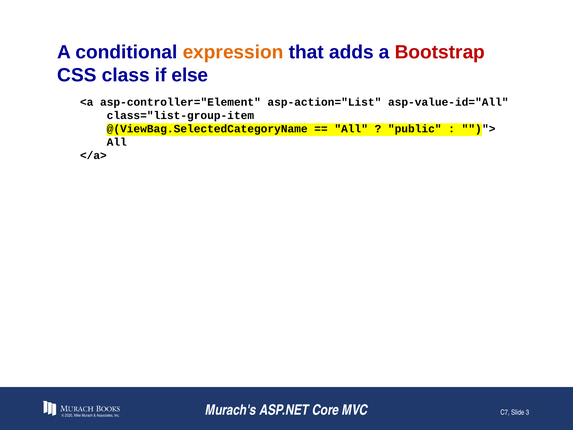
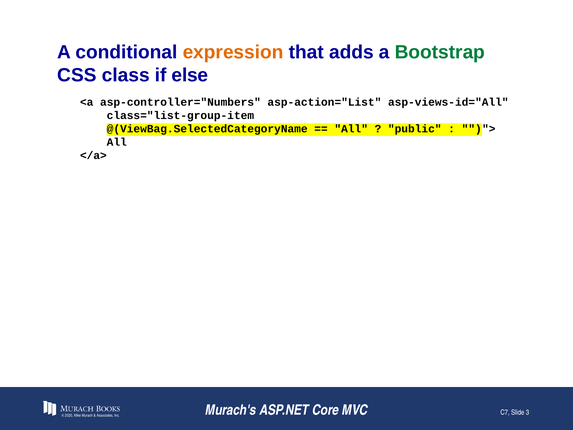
Bootstrap colour: red -> green (440, 52)
asp-controller="Element: asp-controller="Element -> asp-controller="Numbers (180, 102)
asp-value-id="All: asp-value-id="All -> asp-views-id="All (448, 102)
